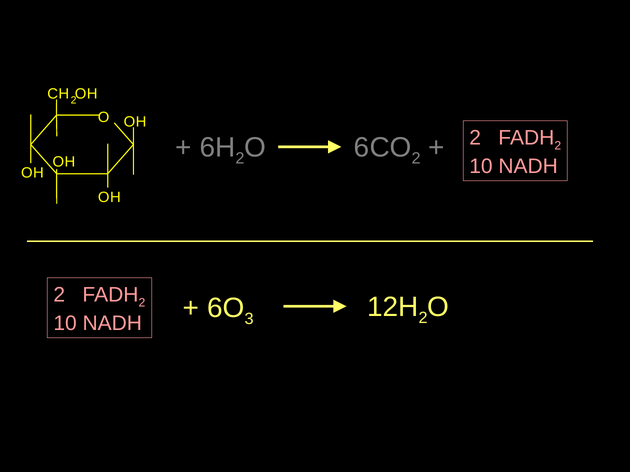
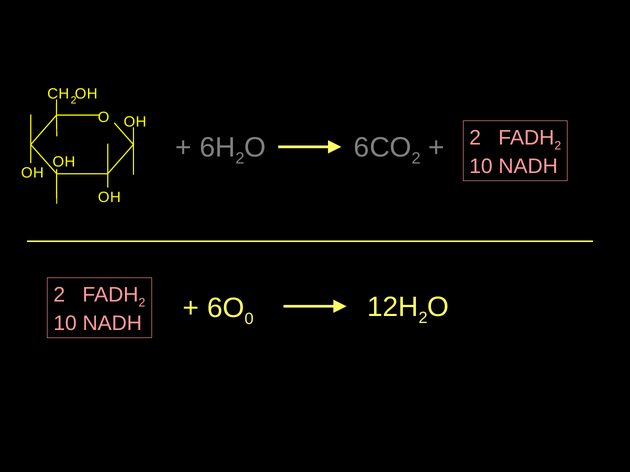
3: 3 -> 0 (249, 319)
